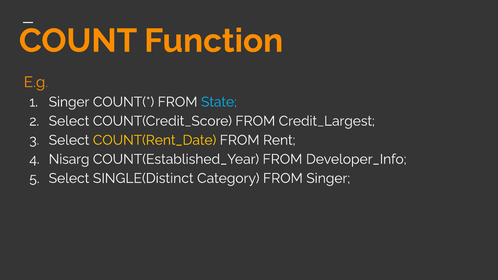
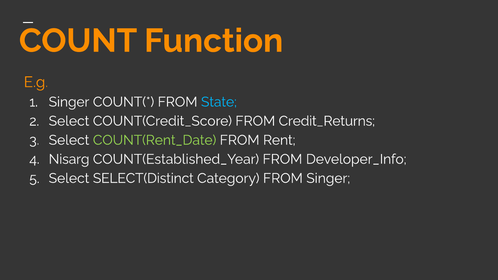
Credit_Largest: Credit_Largest -> Credit_Returns (327, 121)
COUNT(Rent_Date colour: yellow -> light green (155, 140)
SINGLE(Distinct: SINGLE(Distinct -> SELECT(Distinct (143, 178)
